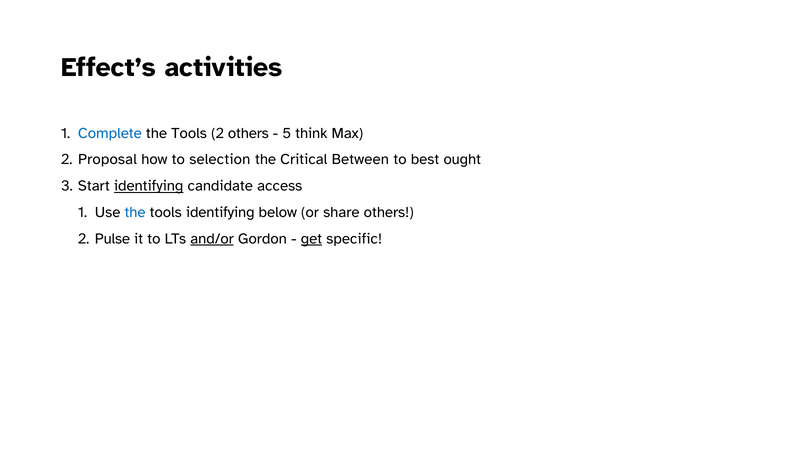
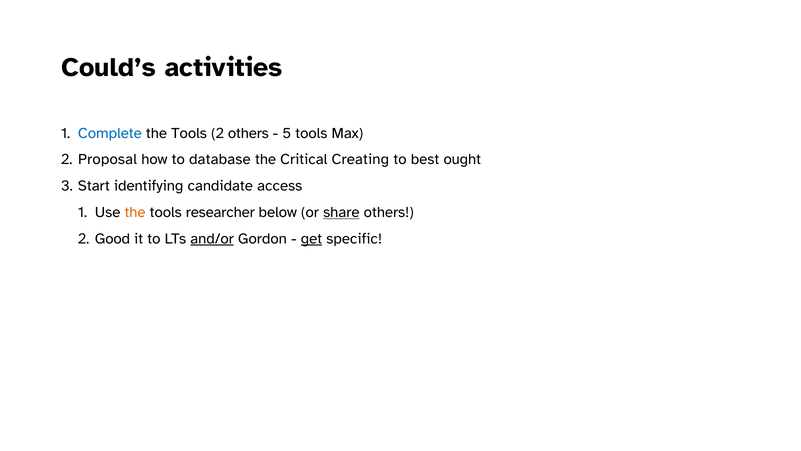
Effect’s: Effect’s -> Could’s (108, 67)
5 think: think -> tools (311, 133)
selection: selection -> database (220, 159)
Between: Between -> Creating (360, 159)
identifying underline: present -> none (149, 186)
the colour: blue -> orange (135, 212)
tools identifying: identifying -> researcher (220, 212)
share underline: none -> present (341, 212)
Pulse: Pulse -> Good (112, 238)
